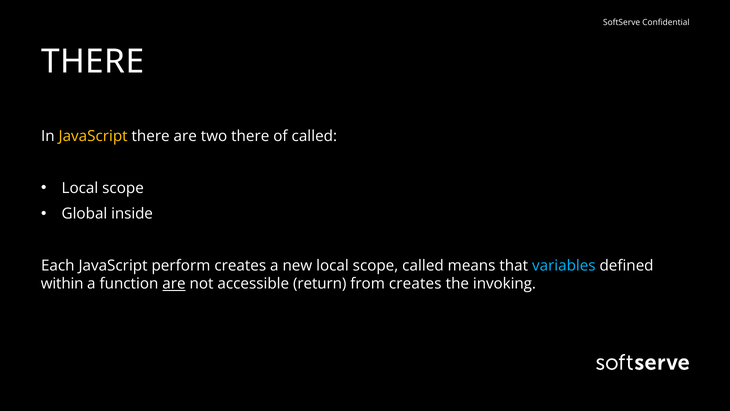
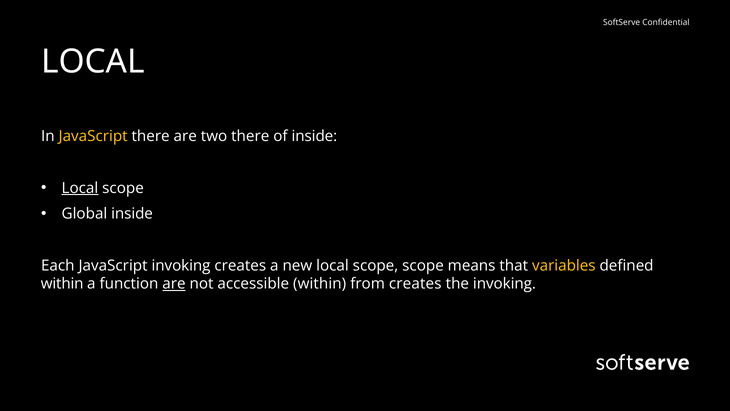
THERE: THERE -> LOCAL (93, 62)
of called: called -> inside (314, 136)
Local underline: none -> present (80, 188)
JavaScript perform: perform -> invoking (181, 265)
scope called: called -> scope (423, 265)
variables colour: light blue -> yellow (564, 265)
accessible return: return -> within (320, 284)
